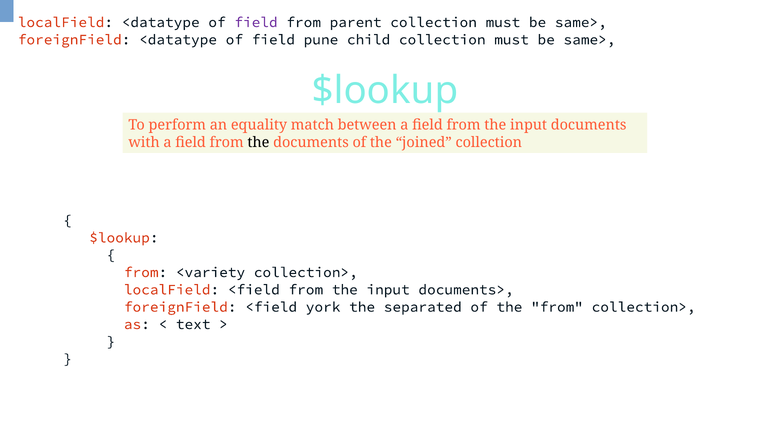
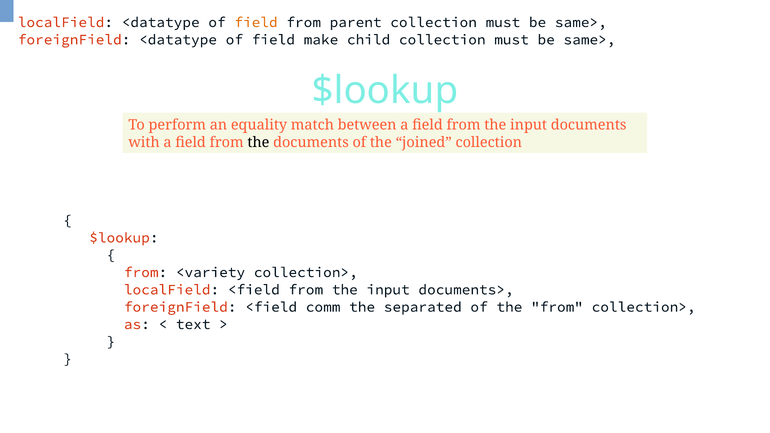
field colour: purple -> orange (256, 22)
pune: pune -> make (321, 40)
york: york -> comm (323, 307)
